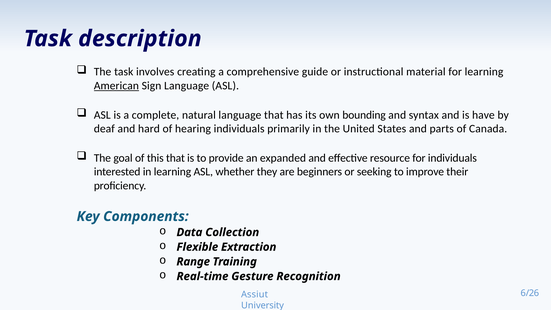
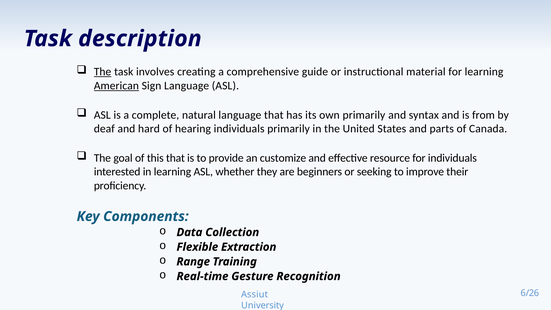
The underline: none -> present (103, 72)
own bounding: bounding -> primarily (364, 115)
have: have -> from (483, 115)
expanded: expanded -> customize (283, 158)
